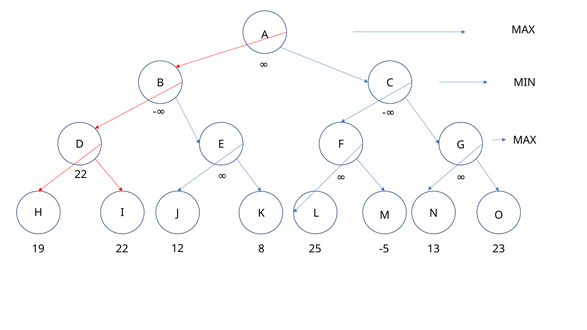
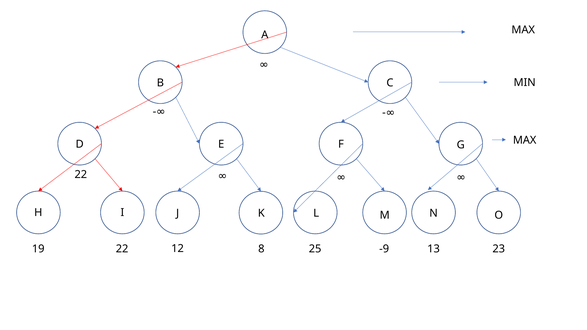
-5: -5 -> -9 (384, 249)
